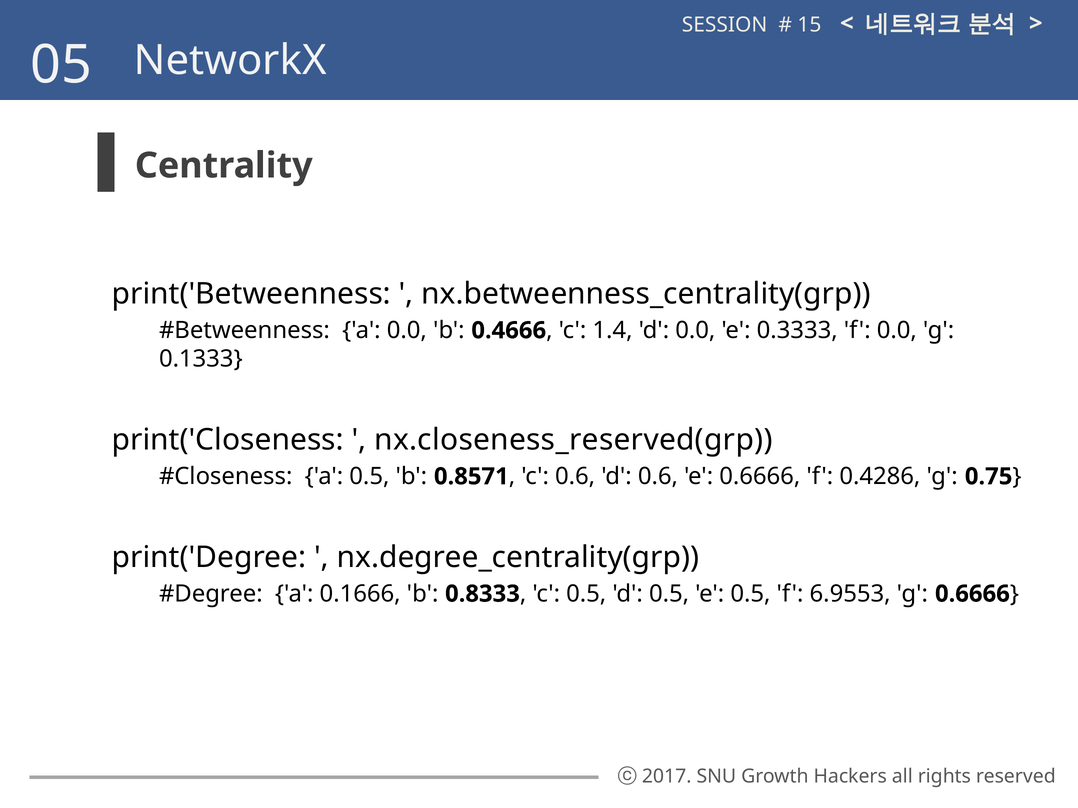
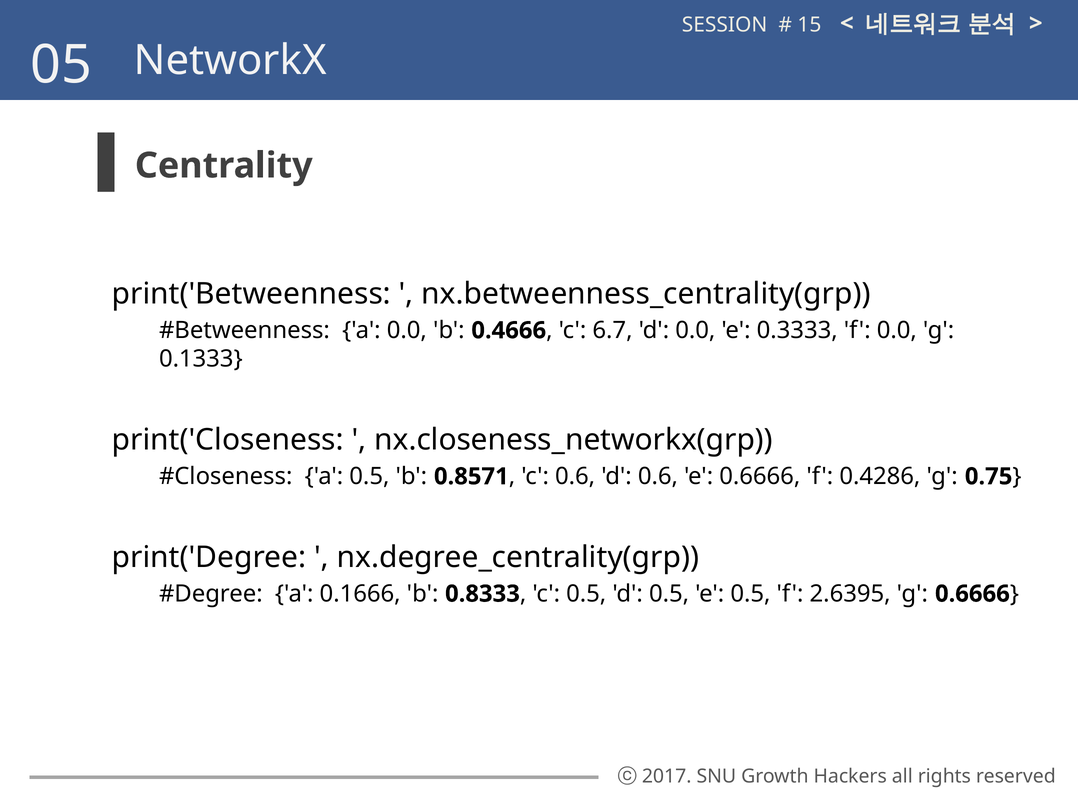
1.4: 1.4 -> 6.7 (613, 331)
nx.closeness_reserved(grp: nx.closeness_reserved(grp -> nx.closeness_networkx(grp (574, 440)
6.9553: 6.9553 -> 2.6395 (850, 594)
